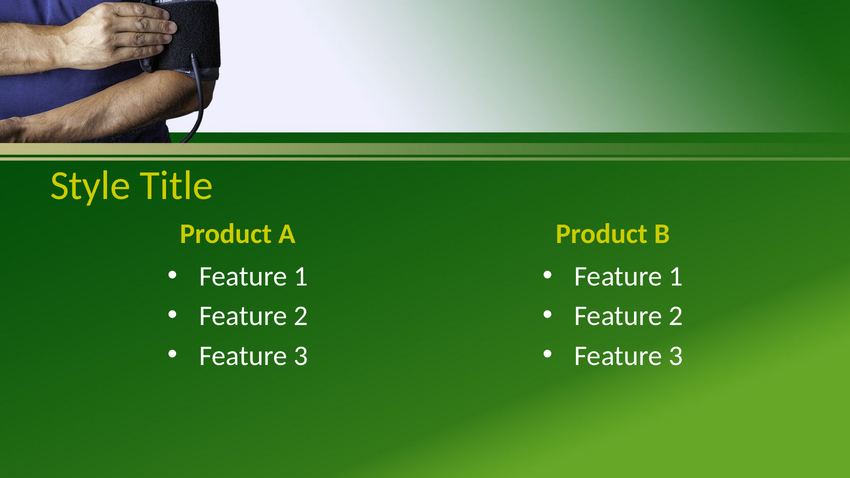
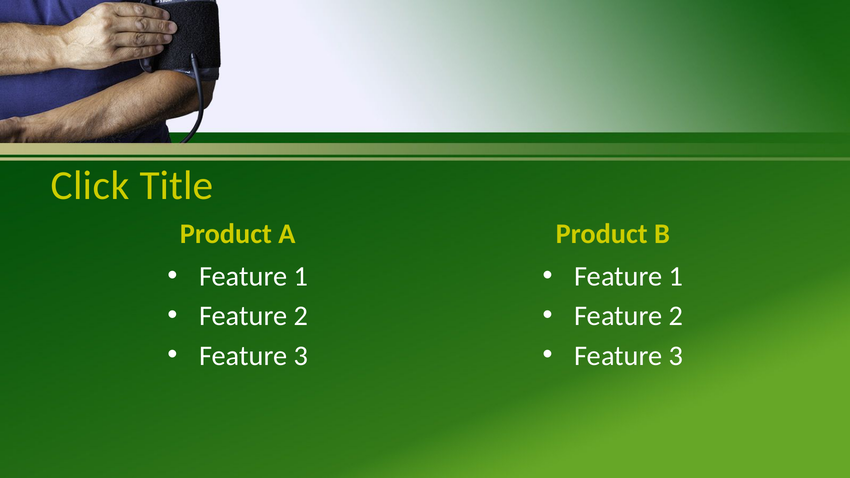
Style: Style -> Click (90, 186)
